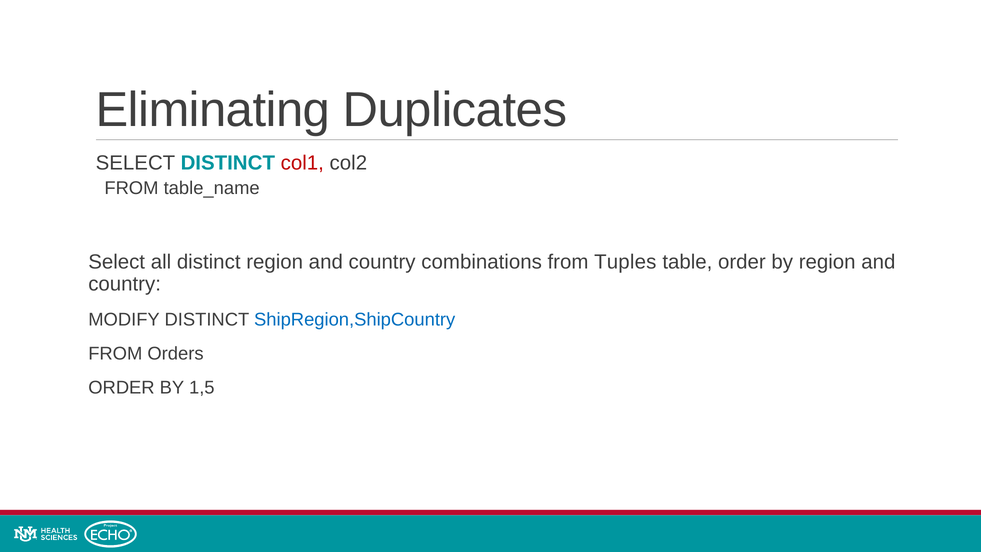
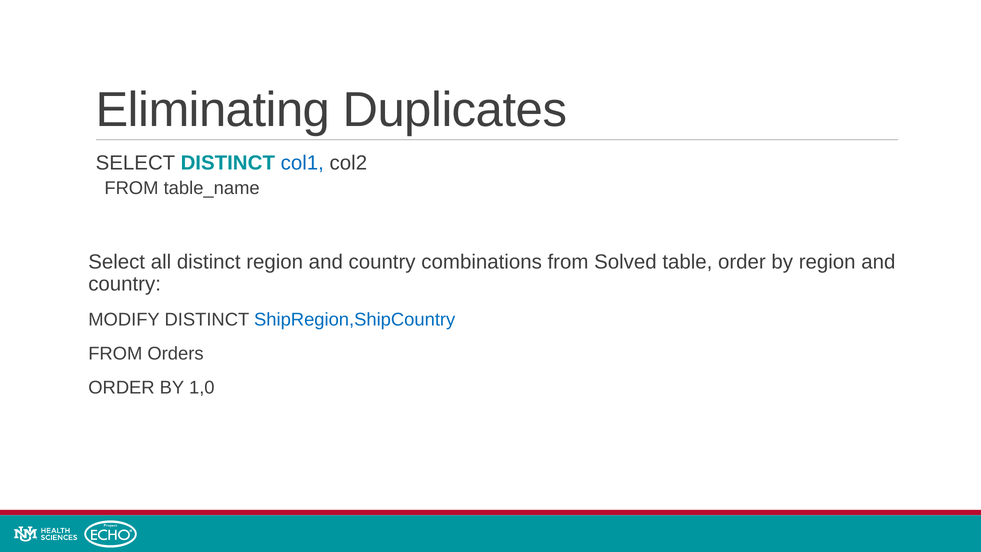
col1 colour: red -> blue (302, 163)
Tuples: Tuples -> Solved (625, 262)
1,5: 1,5 -> 1,0 (202, 388)
